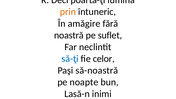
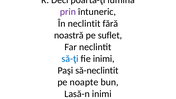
prin colour: orange -> purple (68, 12)
În amăgire: amăgire -> neclintit (84, 23)
fie celor: celor -> inimi (104, 59)
să-noastră: să-noastră -> să-neclintit (97, 70)
